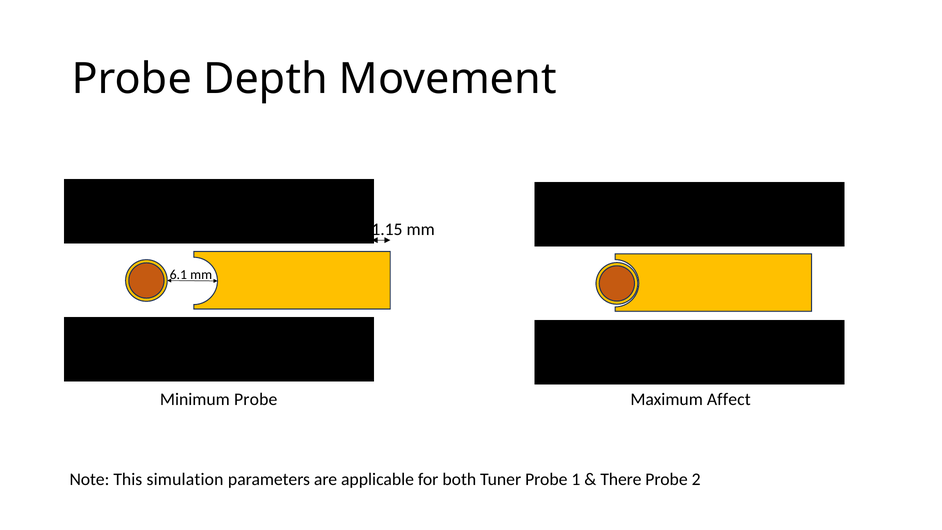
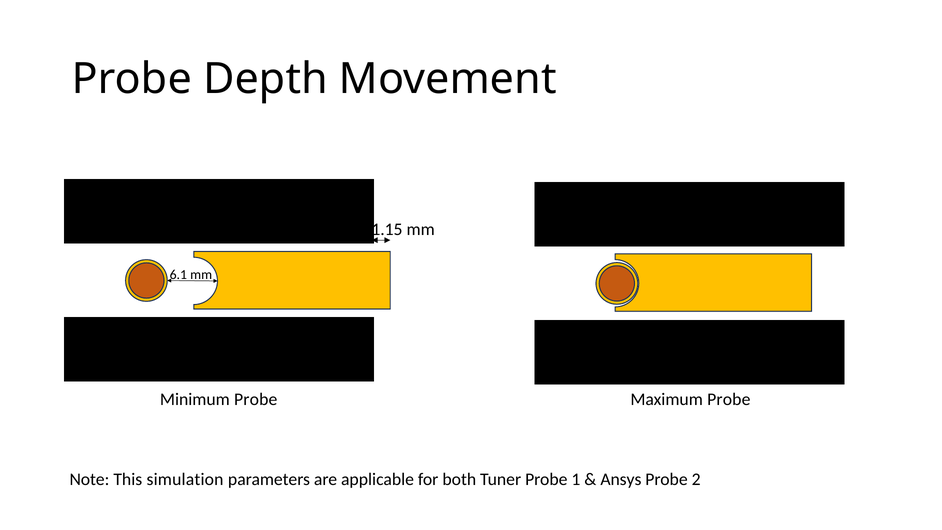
Maximum Affect: Affect -> Probe (729, 399)
There: There -> Ansys (621, 480)
